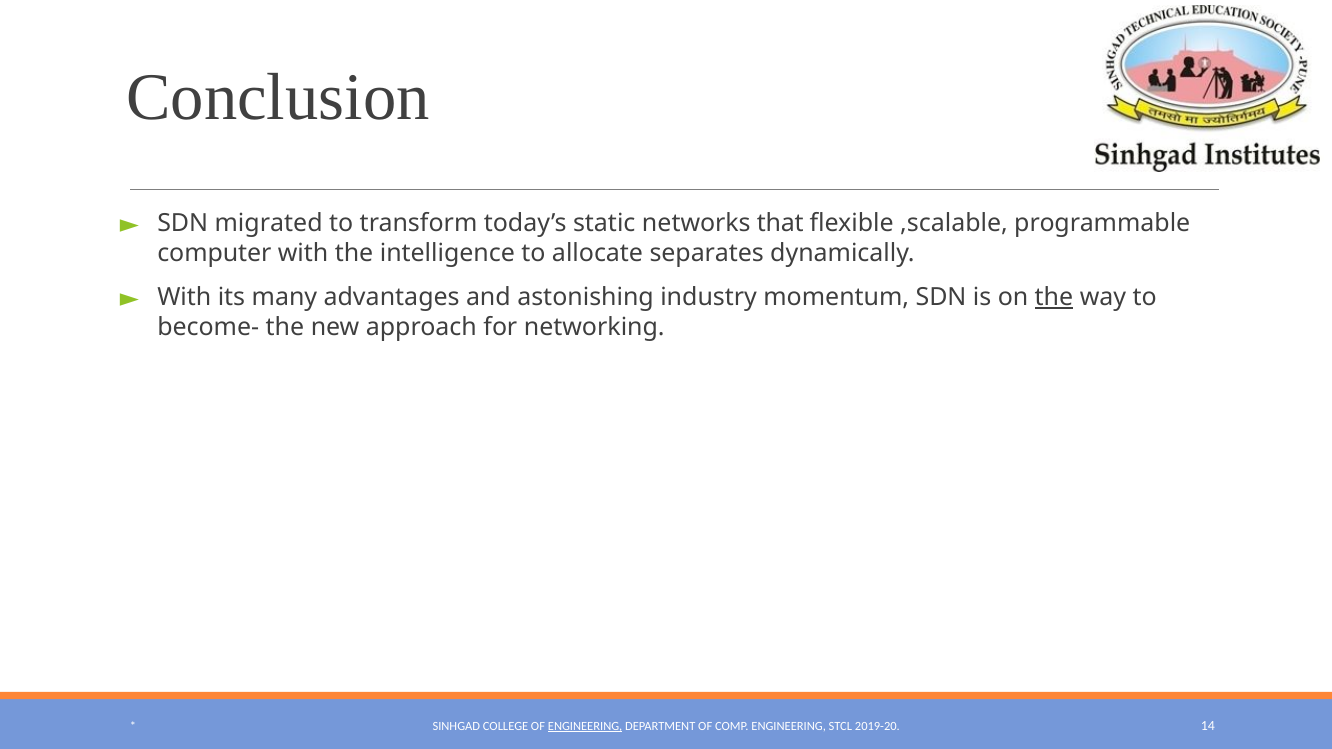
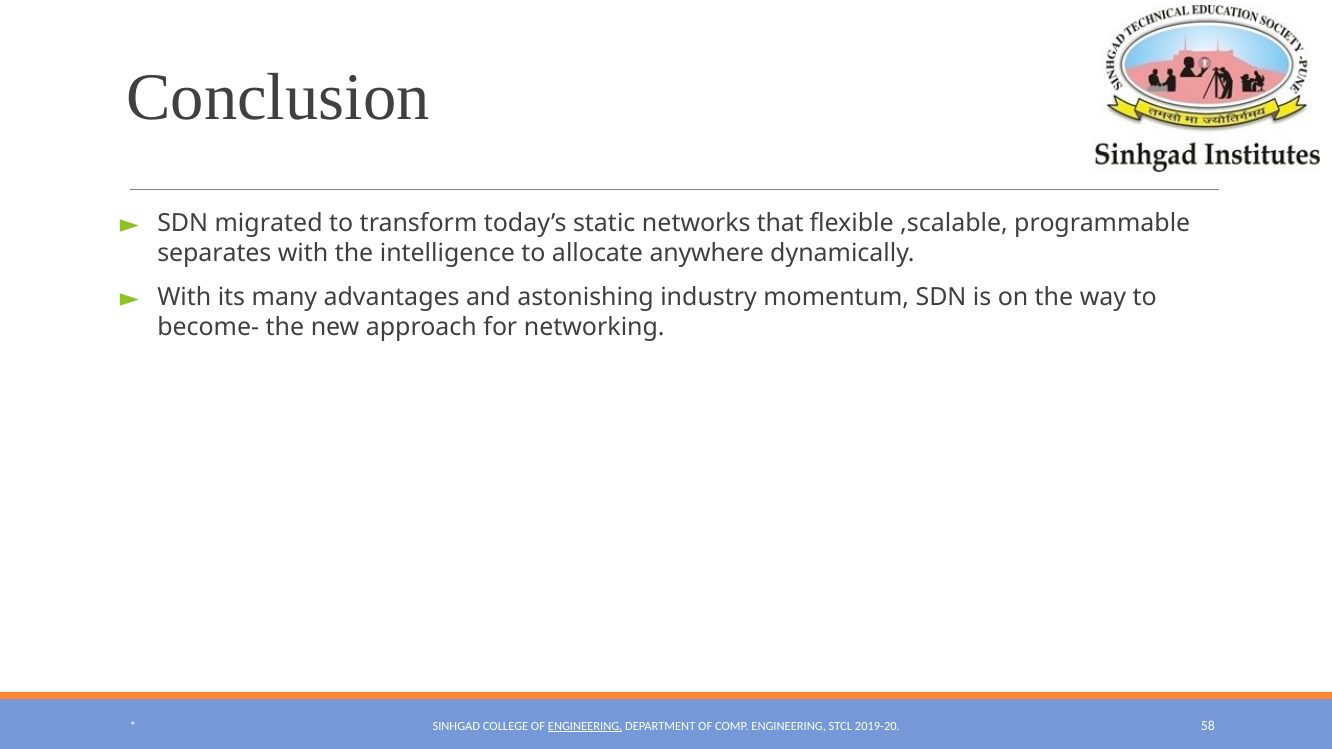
computer: computer -> separates (214, 253)
separates: separates -> anywhere (707, 253)
the underline: present -> none (1054, 297)
14: 14 -> 58 (1208, 726)
